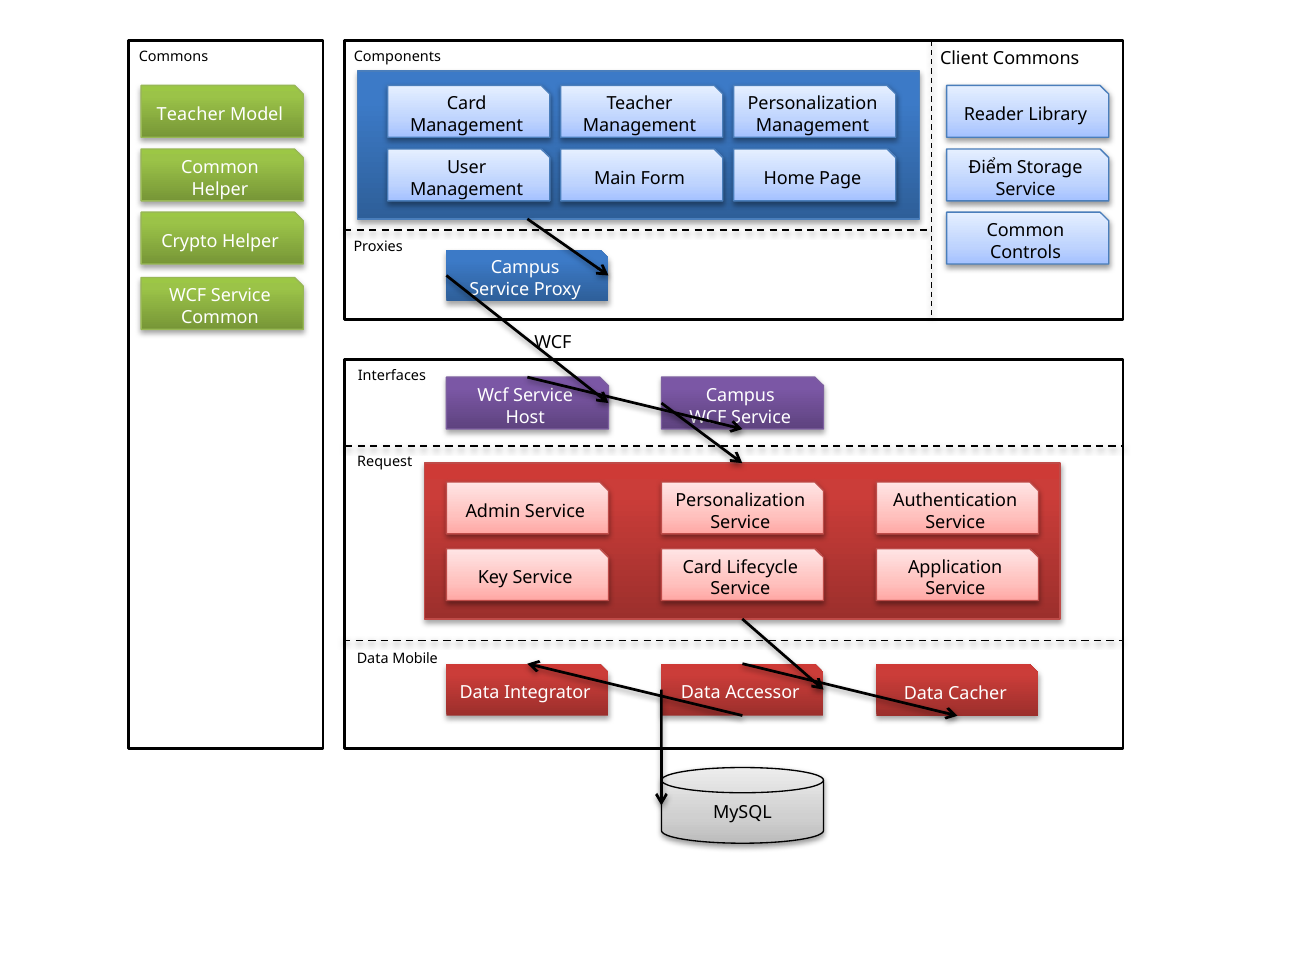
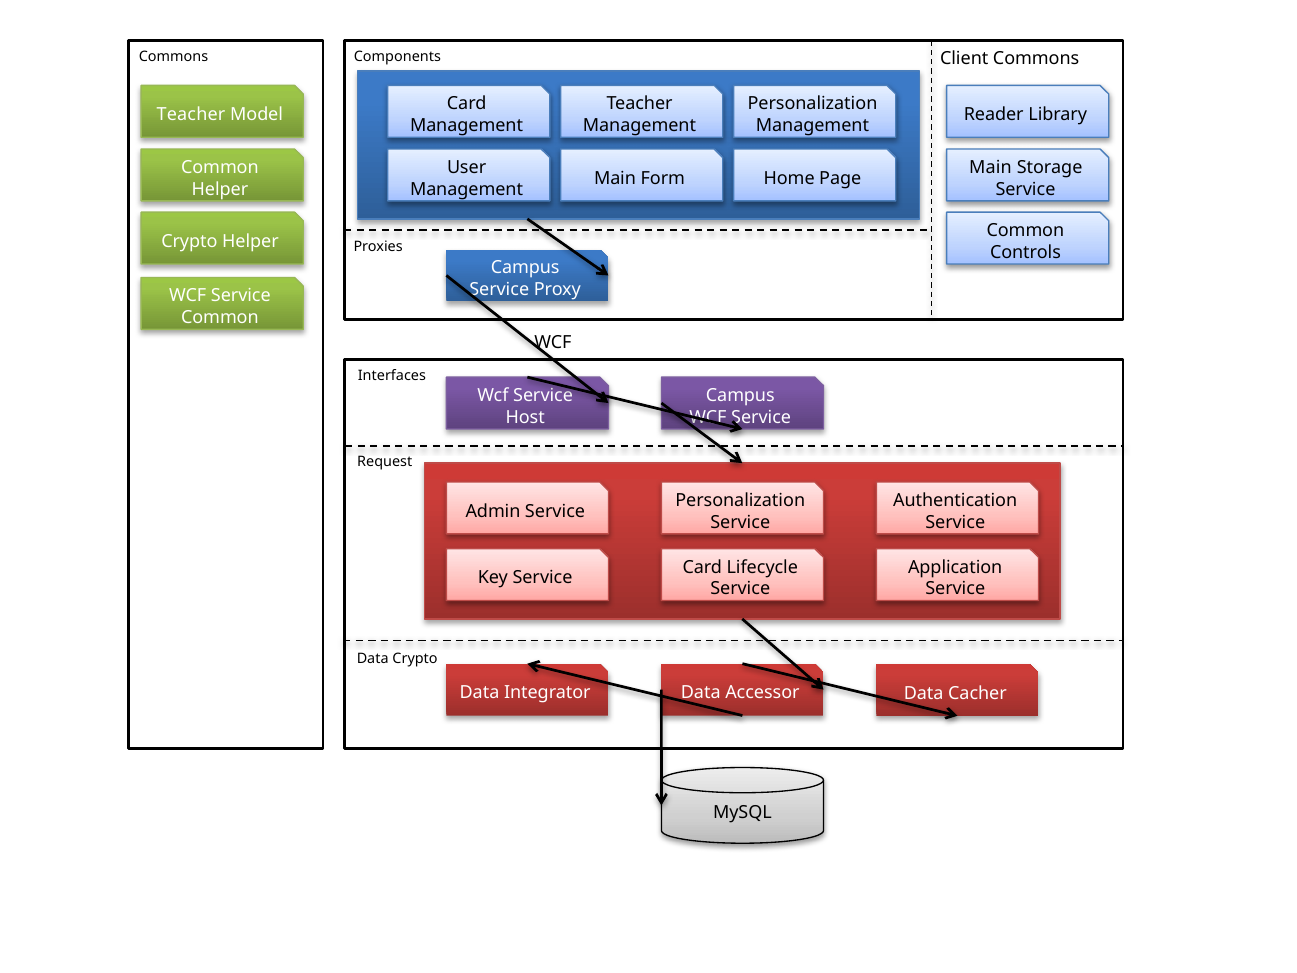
Điểm: Điểm -> Main (990, 167)
Data Mobile: Mobile -> Crypto (415, 658)
